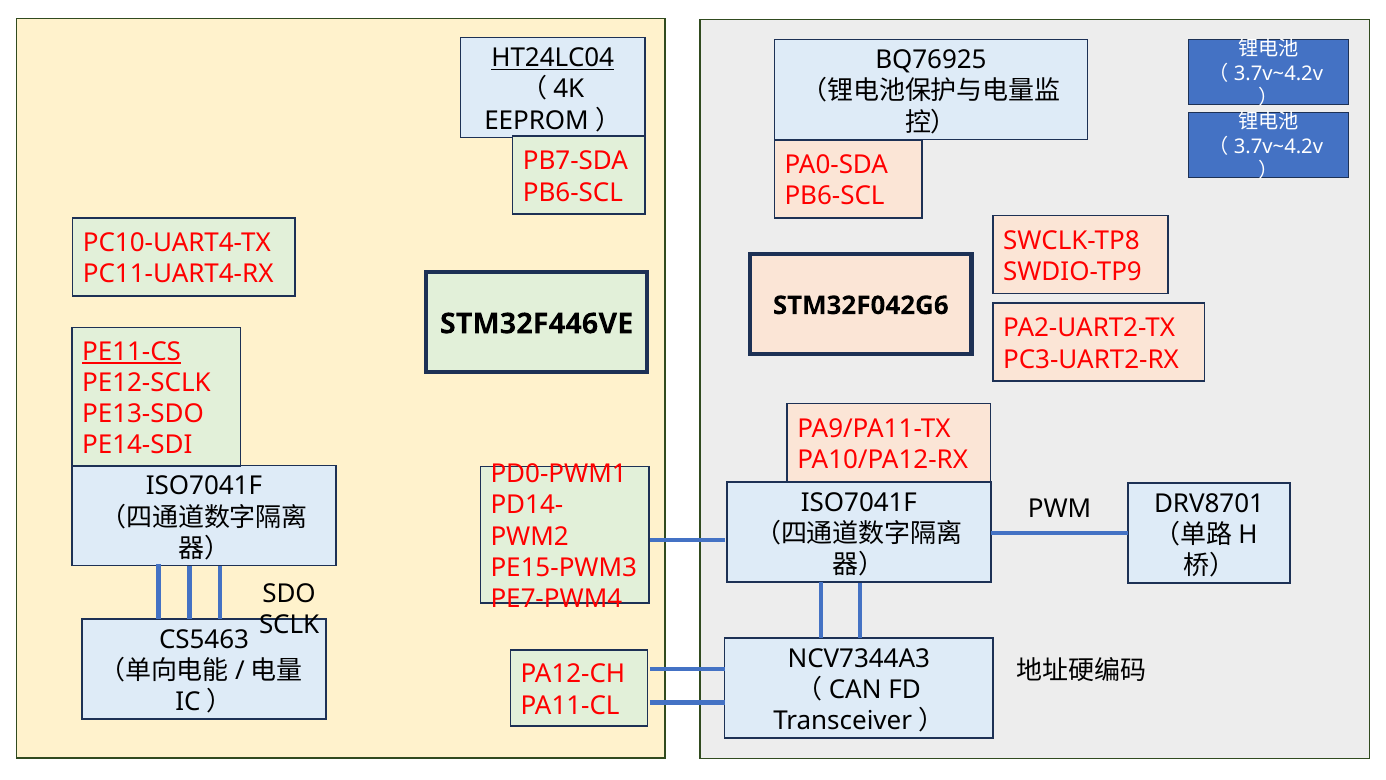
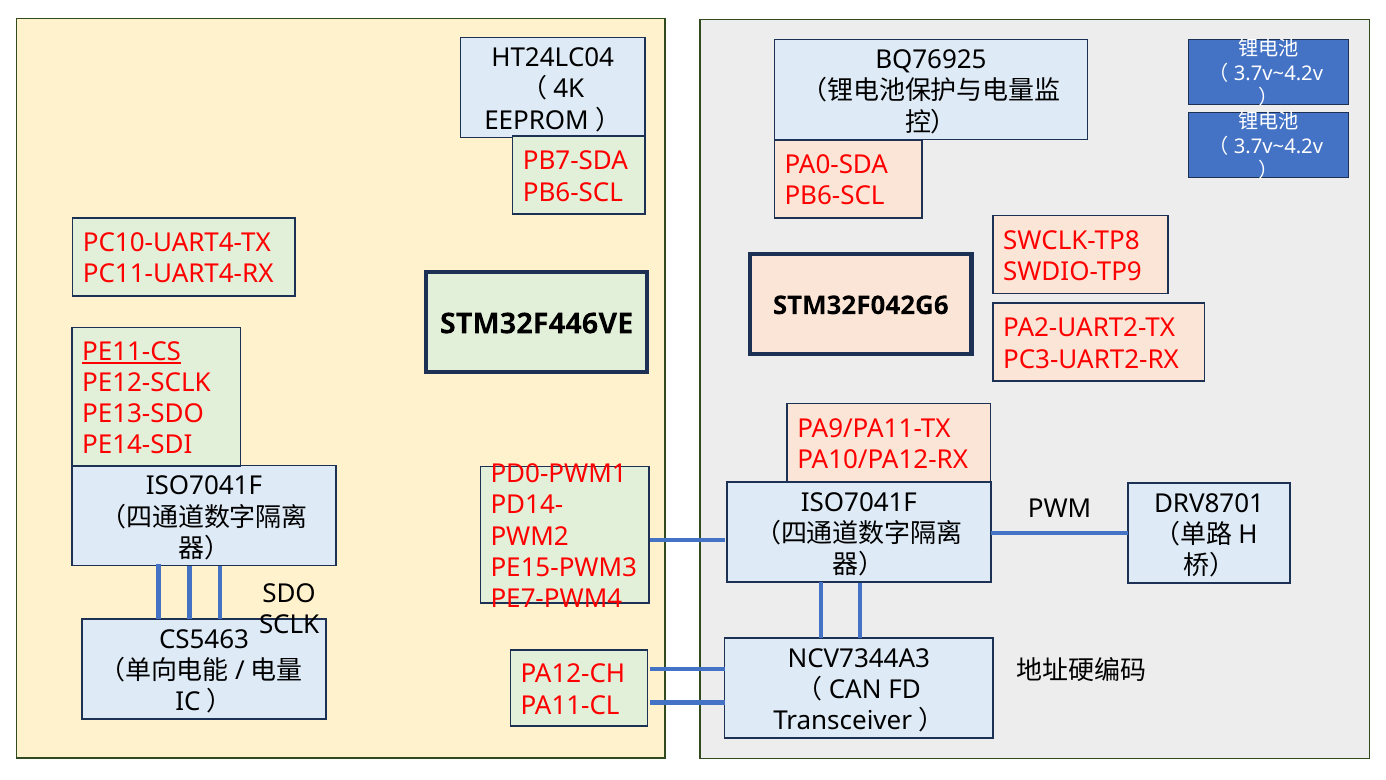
HT24LC04 underline: present -> none (553, 58)
